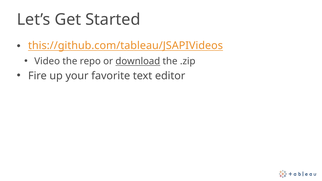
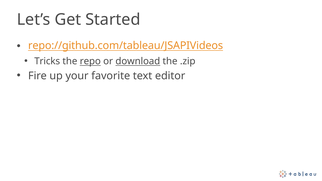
this://github.com/tableau/JSAPIVideos: this://github.com/tableau/JSAPIVideos -> repo://github.com/tableau/JSAPIVideos (126, 46)
Video: Video -> Tricks (47, 61)
repo underline: none -> present (90, 61)
